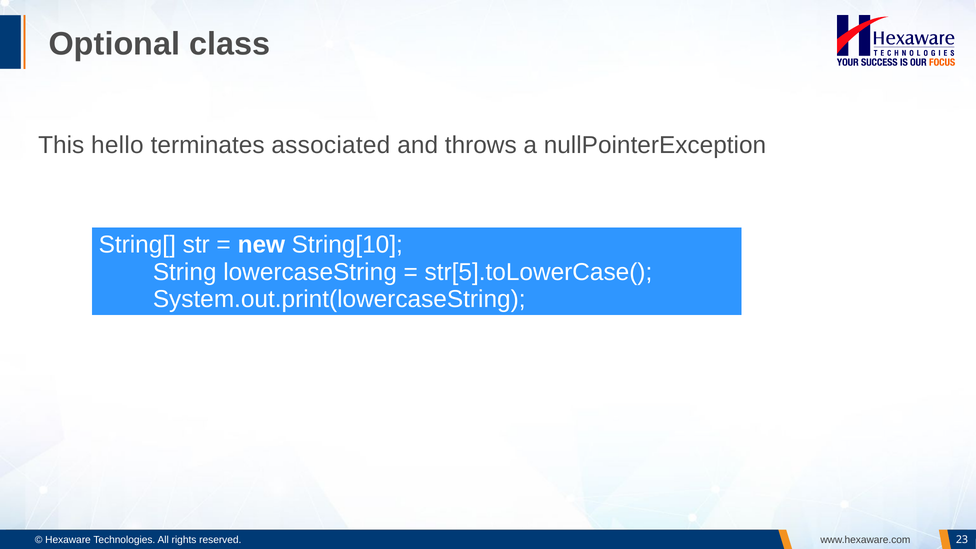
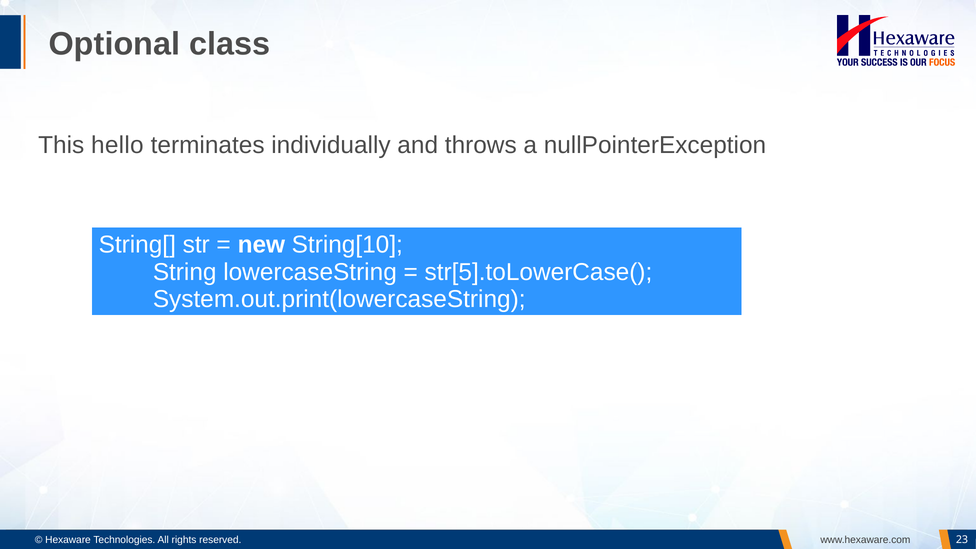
associated: associated -> individually (331, 145)
